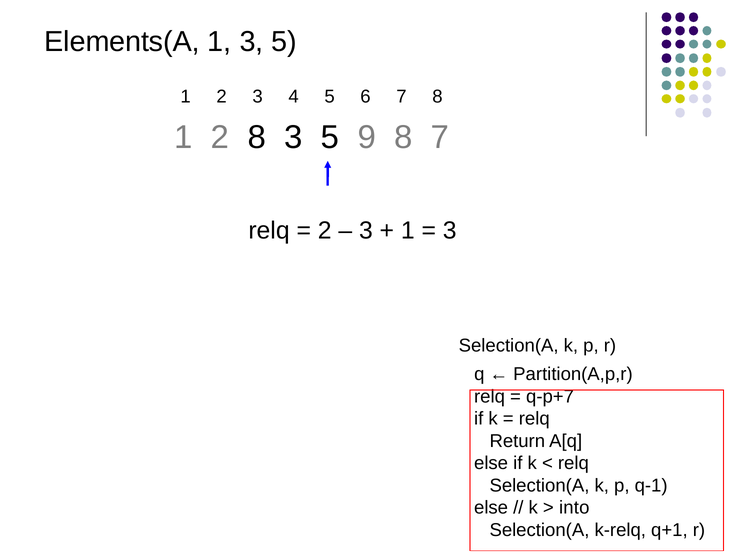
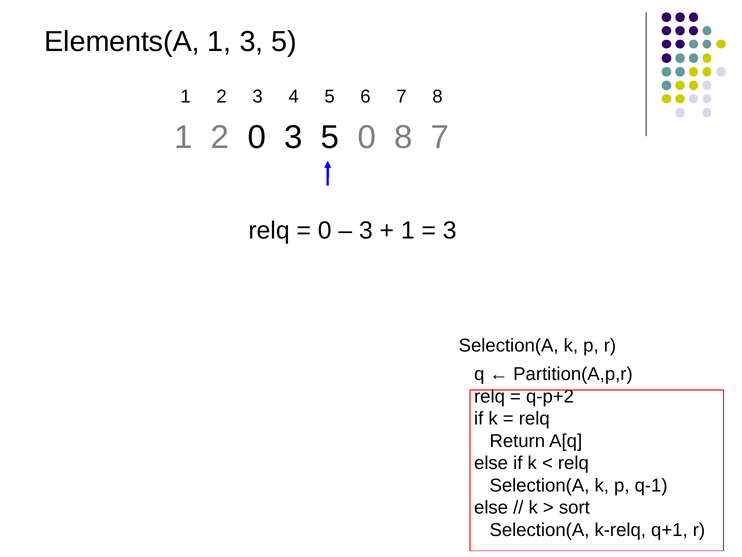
2 8: 8 -> 0 (257, 137)
5 9: 9 -> 0 (367, 137)
2: 2 -> 0 (325, 230)
q-p+7: q-p+7 -> q-p+2 (550, 396)
into: into -> sort (574, 507)
